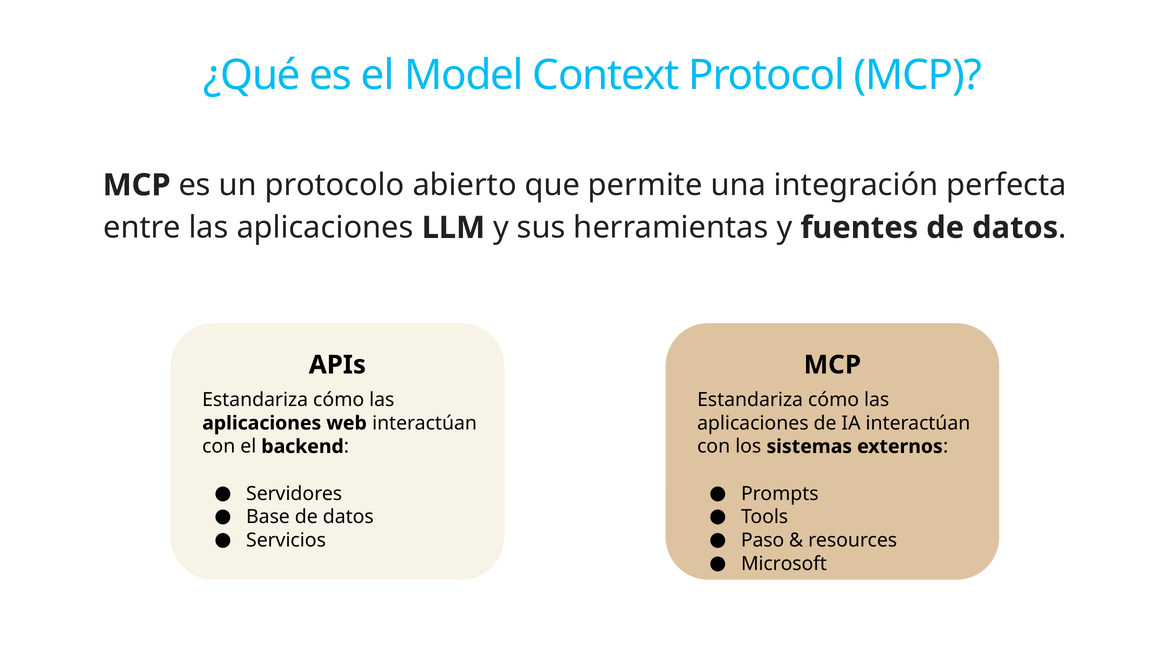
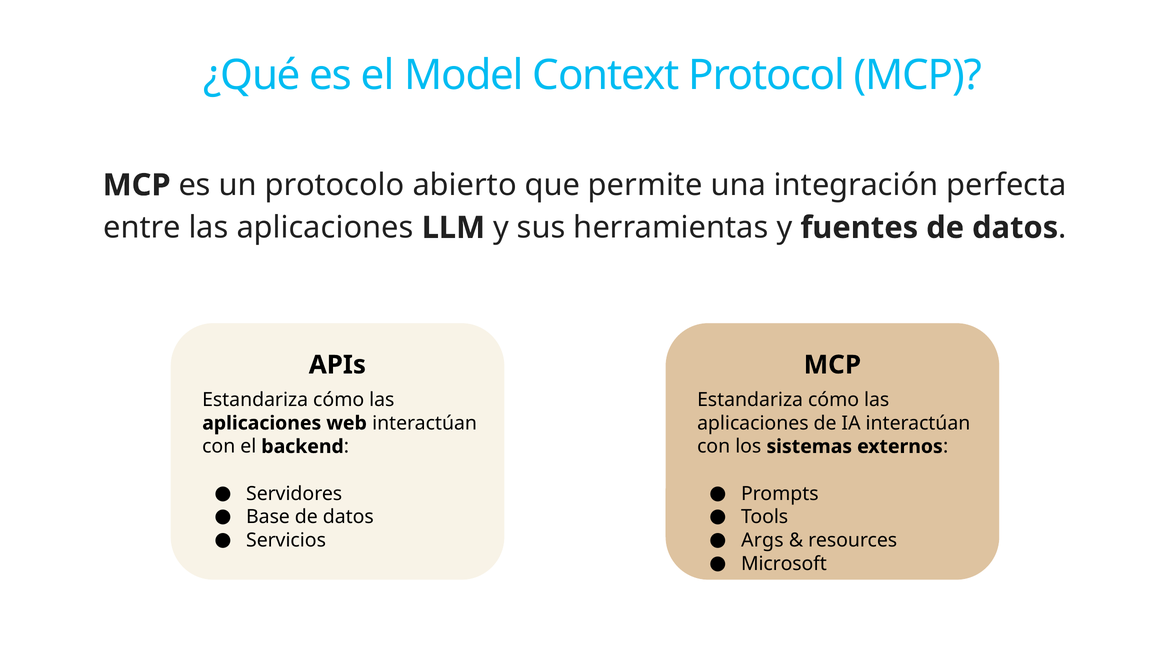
Paso: Paso -> Args (762, 540)
